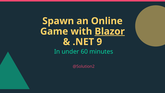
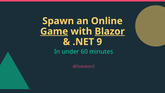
Game underline: none -> present (54, 31)
